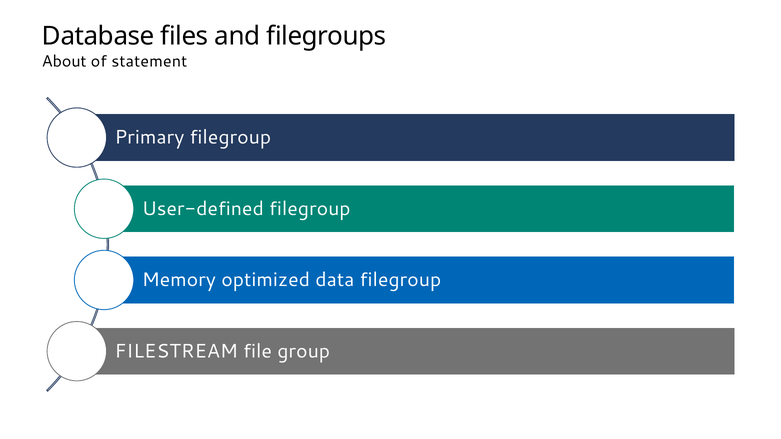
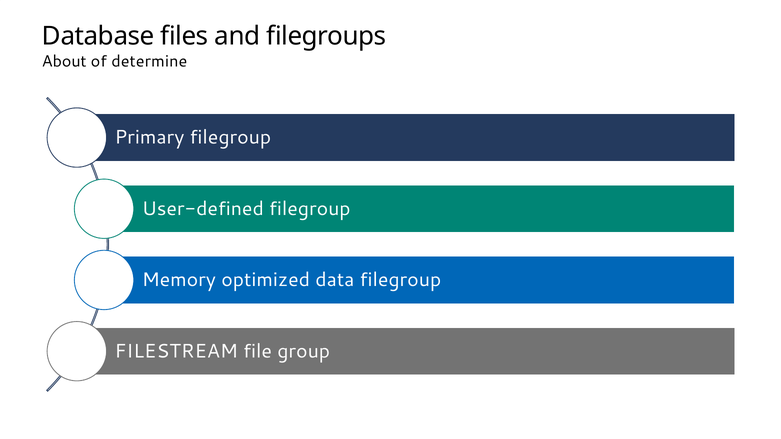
statement: statement -> determine (149, 61)
